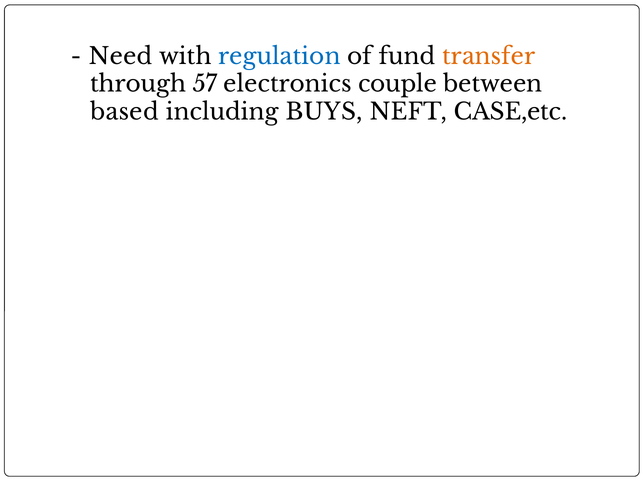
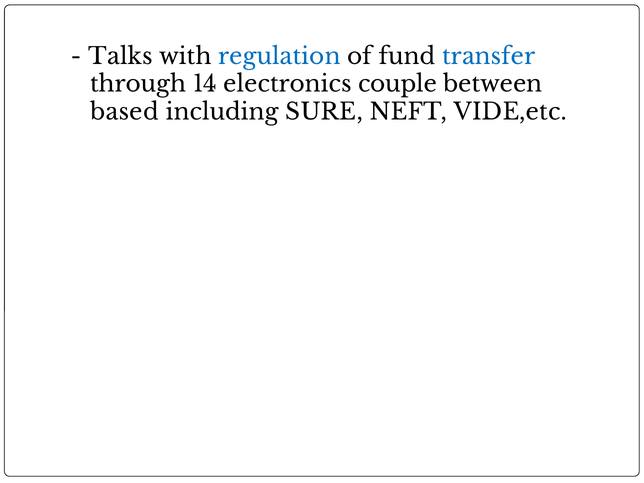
Need: Need -> Talks (121, 56)
transfer colour: orange -> blue (489, 56)
57: 57 -> 14 (205, 84)
BUYS: BUYS -> SURE (324, 112)
CASE,etc: CASE,etc -> VIDE,etc (510, 112)
